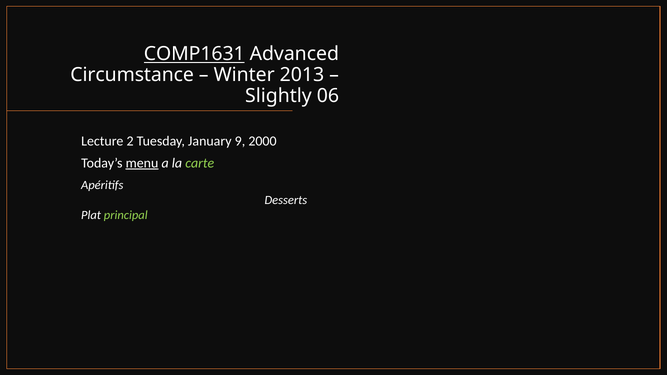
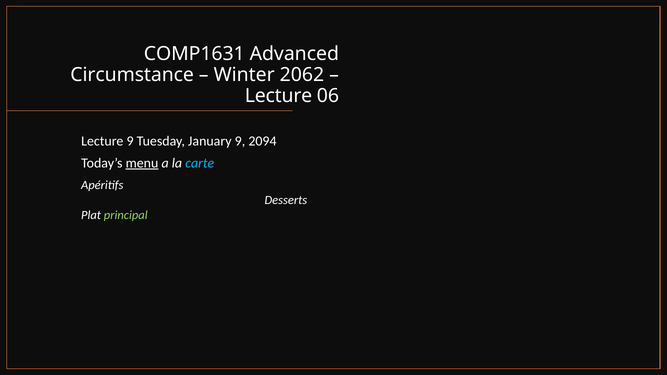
COMP1631 underline: present -> none (194, 54)
2013: 2013 -> 2062 (302, 75)
Slightly: Slightly -> Lecture (279, 96)
Lecture 2: 2 -> 9 (130, 141)
2000: 2000 -> 2094 (262, 141)
carte colour: light green -> light blue (200, 163)
